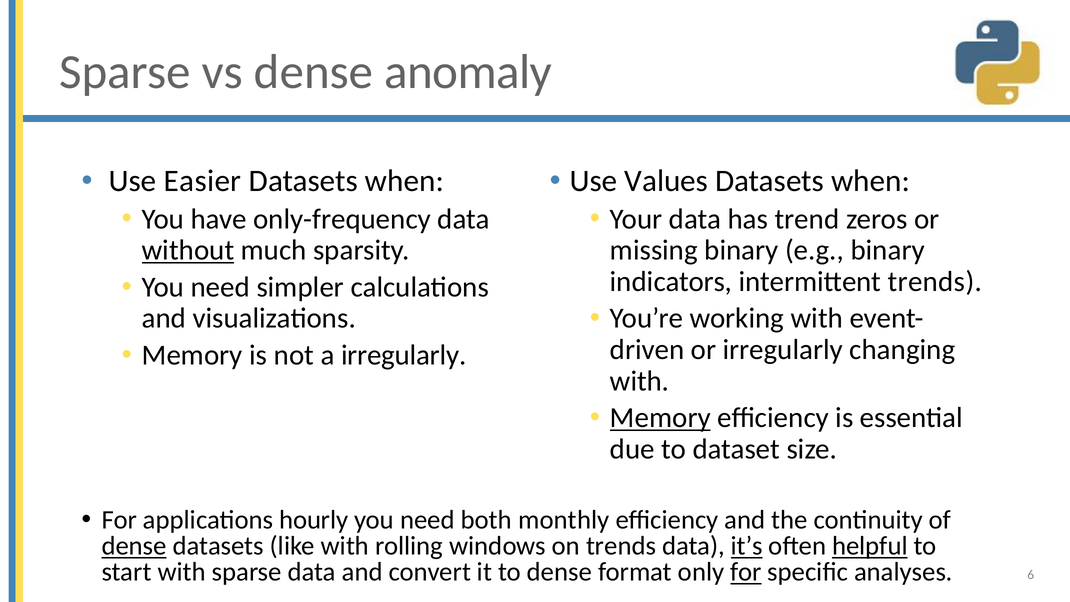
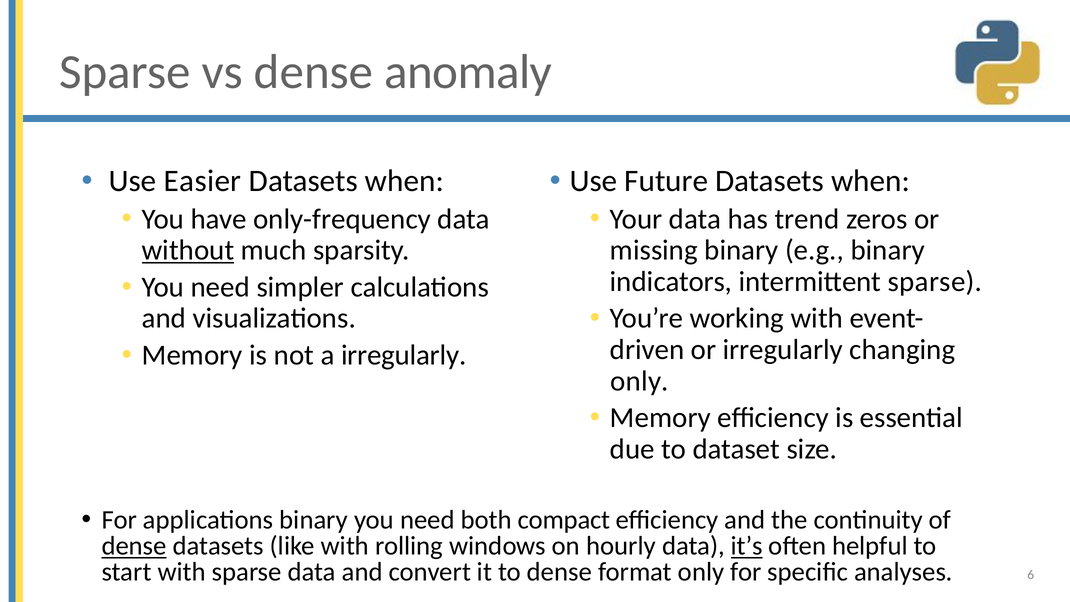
Values: Values -> Future (666, 181)
intermittent trends: trends -> sparse (935, 282)
with: with -> only (639, 381)
Memory underline: present -> none (660, 418)
applications hourly: hourly -> binary (314, 520)
monthly: monthly -> compact (564, 520)
on trends: trends -> hourly (621, 546)
helpful underline: present -> none (870, 546)
for underline: present -> none (746, 572)
